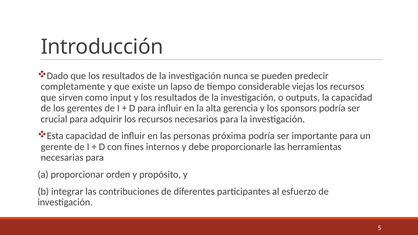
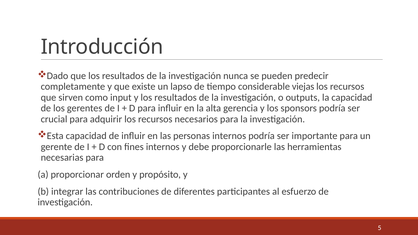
personas próxima: próxima -> internos (229, 136)
